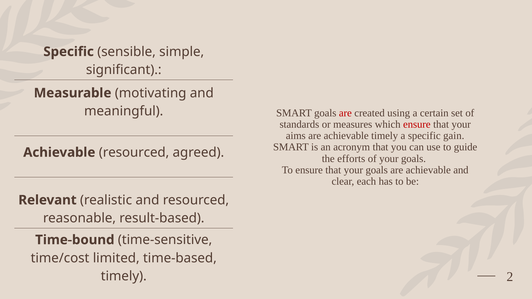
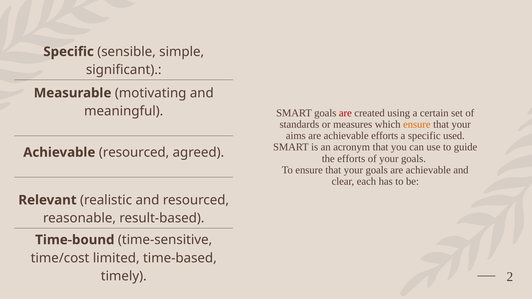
ensure colour: red -> orange (417, 125)
achievable timely: timely -> efforts (385, 136)
gain: gain -> used (454, 136)
